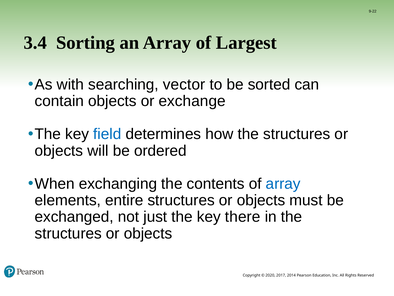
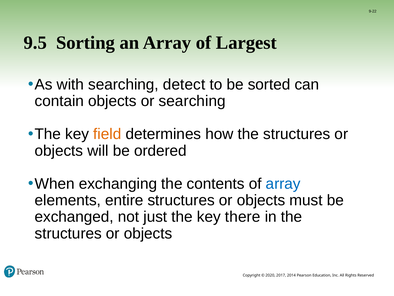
3.4: 3.4 -> 9.5 (35, 43)
vector: vector -> detect (184, 84)
or exchange: exchange -> searching (192, 101)
field colour: blue -> orange (107, 134)
